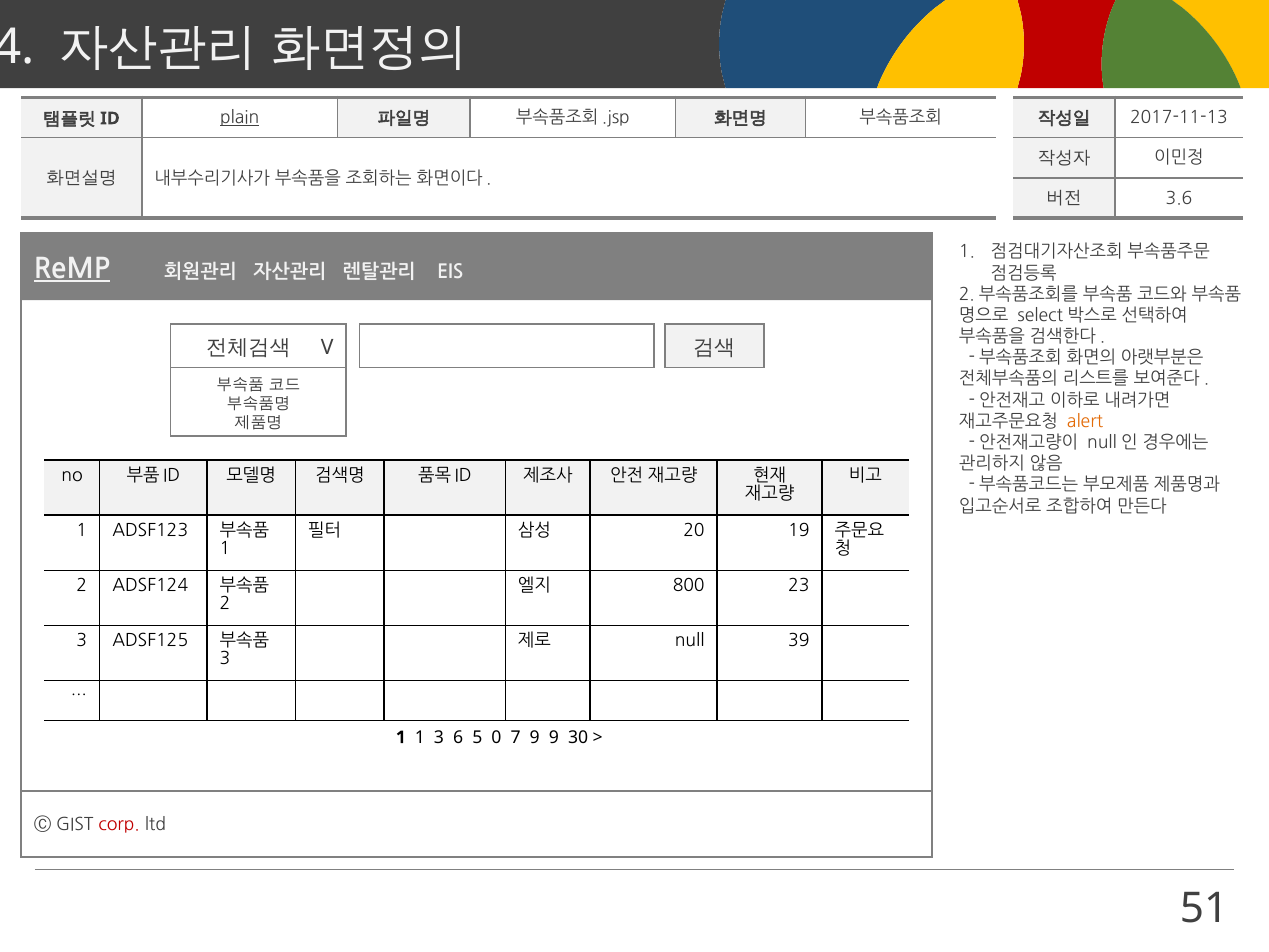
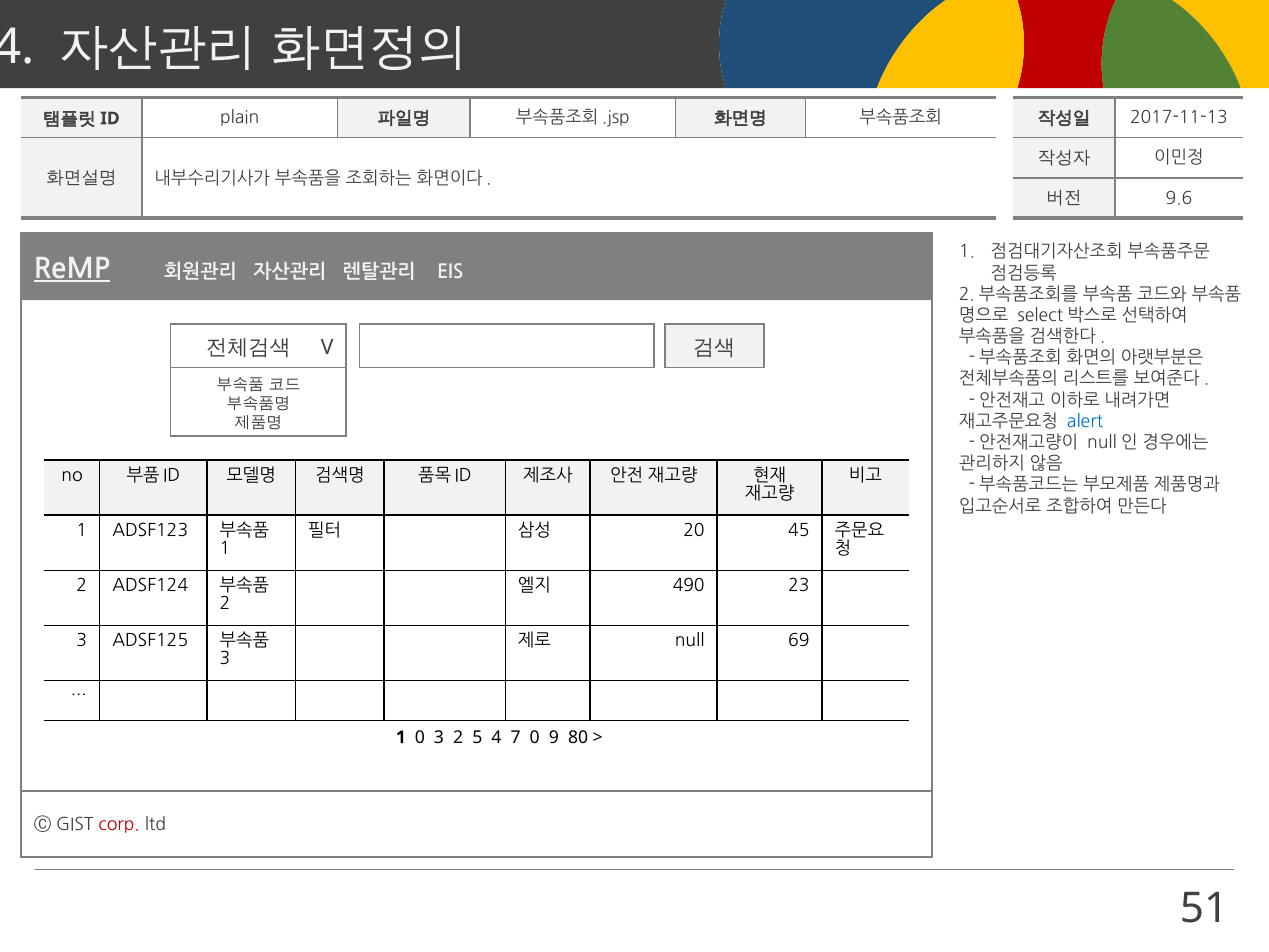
plain underline: present -> none (240, 118)
3.6: 3.6 -> 9.6 (1179, 198)
alert colour: orange -> blue (1085, 421)
19: 19 -> 45 (799, 531)
800: 800 -> 490 (689, 586)
39: 39 -> 69 (799, 641)
1 1: 1 -> 0 (420, 737)
3 6: 6 -> 2 (458, 737)
5 0: 0 -> 4 (496, 737)
7 9: 9 -> 0 (535, 737)
30: 30 -> 80 (578, 737)
